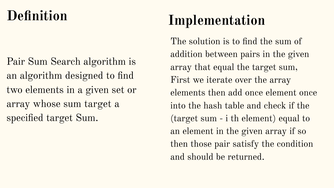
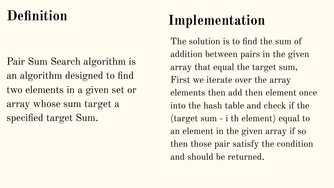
add once: once -> then (254, 93)
